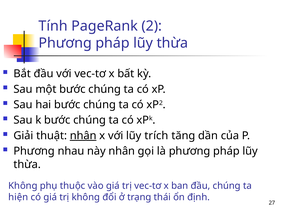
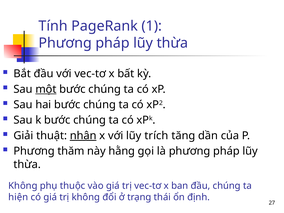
2: 2 -> 1 (152, 26)
một underline: none -> present (46, 89)
nhau: nhau -> thăm (71, 151)
này nhân: nhân -> hằng (122, 151)
